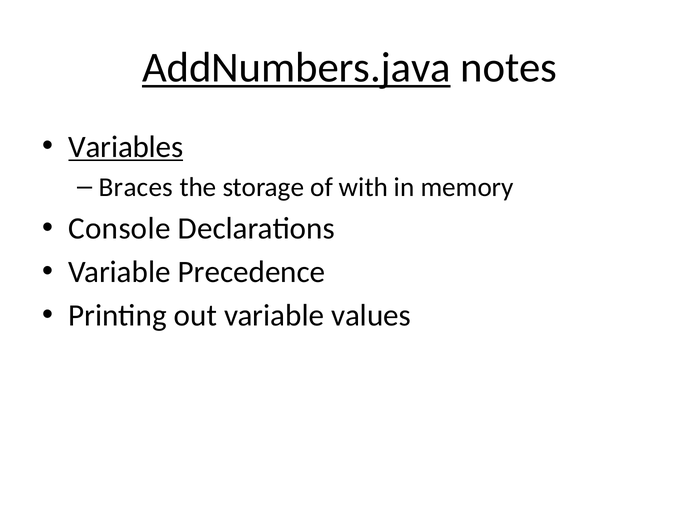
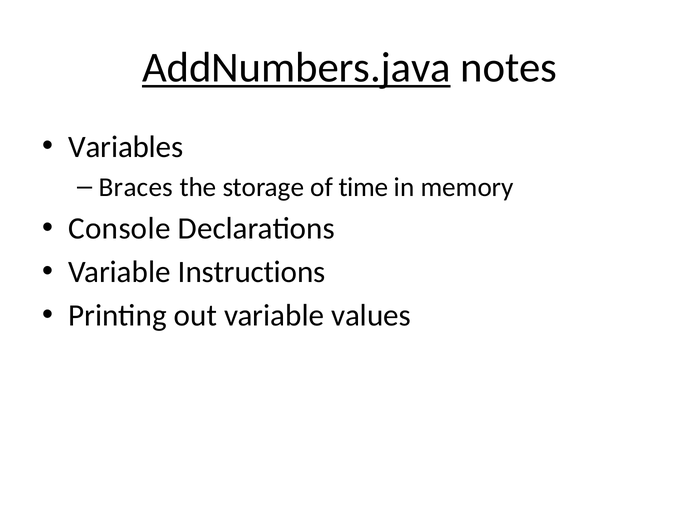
Variables underline: present -> none (126, 147)
with: with -> time (364, 187)
Precedence: Precedence -> Instructions (252, 272)
